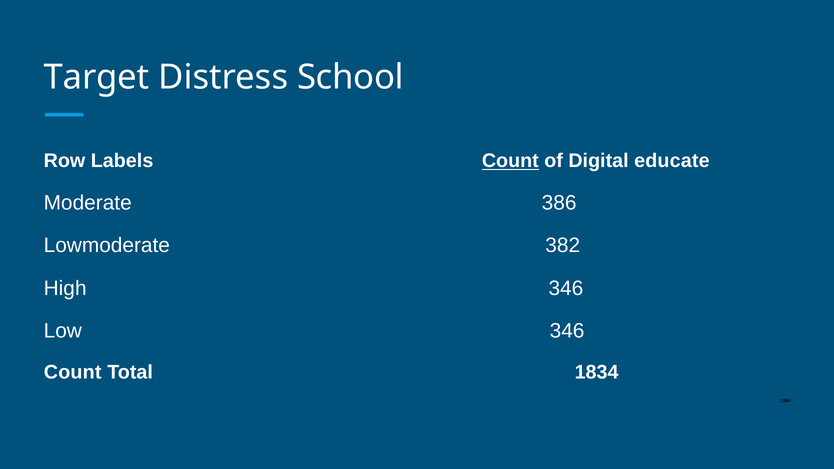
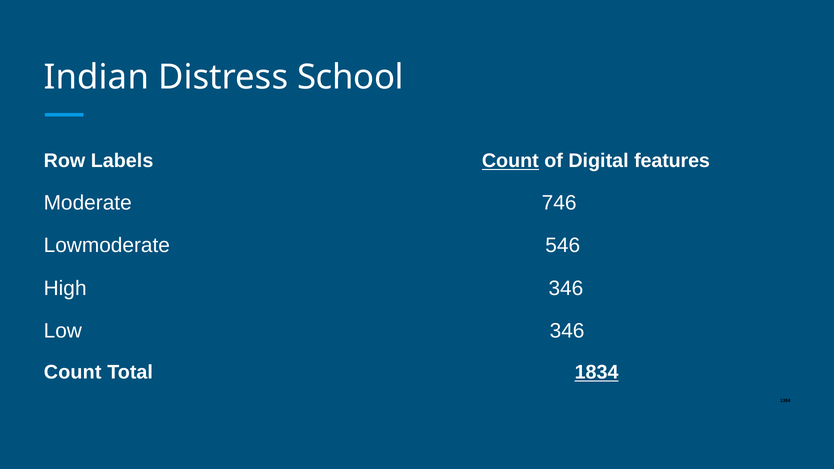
Target: Target -> Indian (96, 78)
educate: educate -> features (672, 161)
386: 386 -> 746 (559, 203)
382: 382 -> 546 (563, 246)
1834 underline: none -> present (597, 373)
